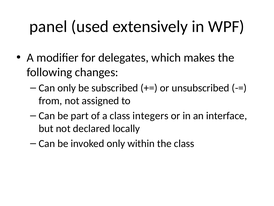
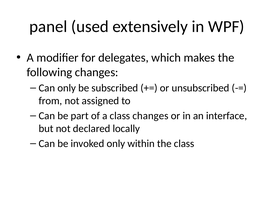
class integers: integers -> changes (150, 116)
